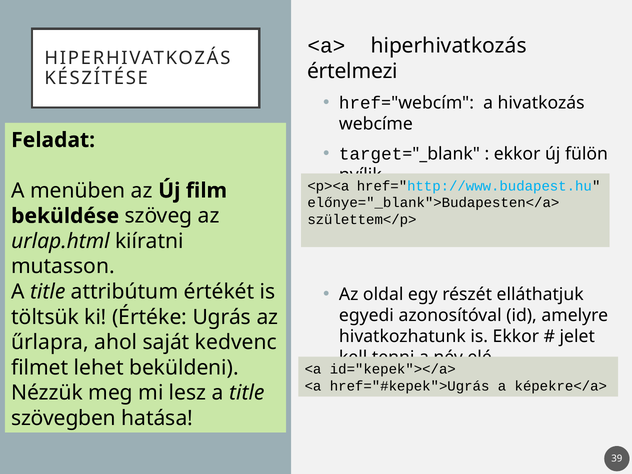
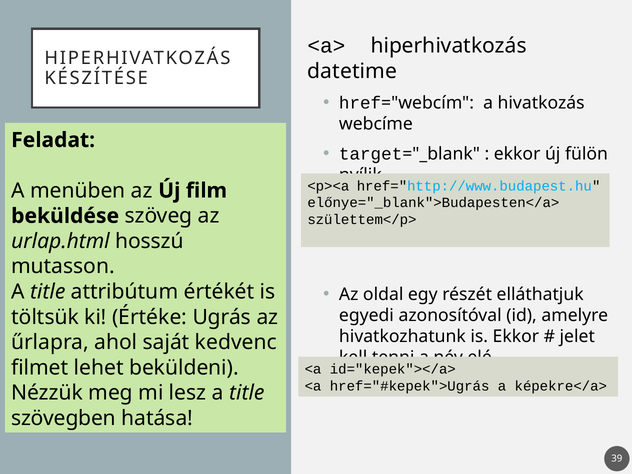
értelmezi: értelmezi -> datetime (352, 71)
kiíratni: kiíratni -> hosszú (150, 241)
